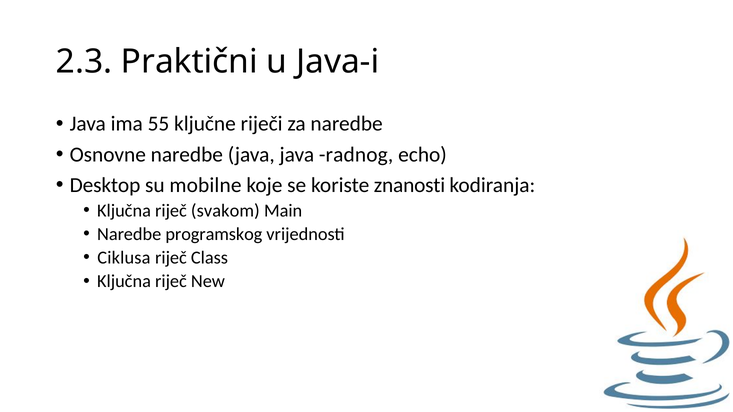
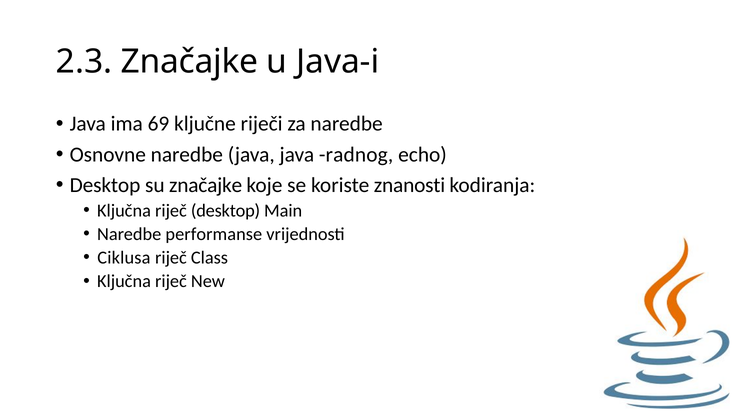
2.3 Praktični: Praktični -> Značajke (190, 62)
55: 55 -> 69 (158, 124)
su mobilne: mobilne -> značajke (206, 185)
riječ svakom: svakom -> desktop (226, 211)
programskog: programskog -> performanse (214, 234)
